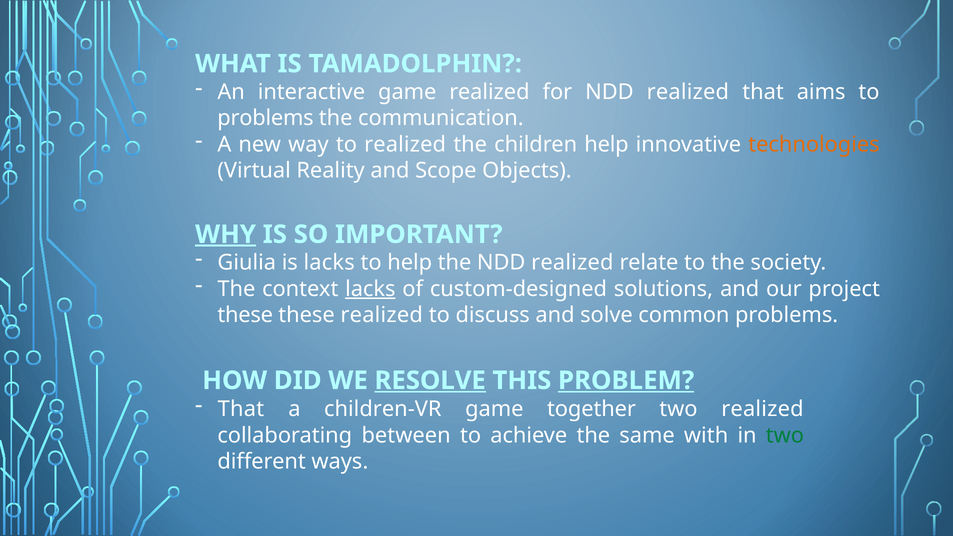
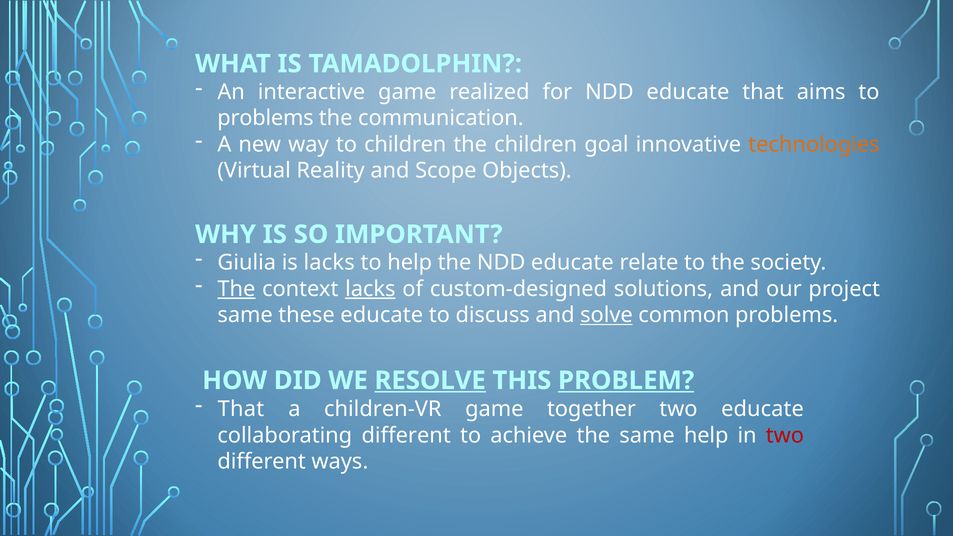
for NDD realized: realized -> educate (688, 92)
to realized: realized -> children (405, 144)
children help: help -> goal (606, 144)
WHY underline: present -> none (226, 234)
the NDD realized: realized -> educate (572, 263)
The underline: none -> present (236, 289)
these: these -> same (245, 315)
these realized: realized -> educate (382, 315)
solve underline: none -> present (606, 315)
two realized: realized -> educate (763, 409)
collaborating between: between -> different (406, 435)
same with: with -> help (706, 435)
two colour: green -> red (785, 435)
